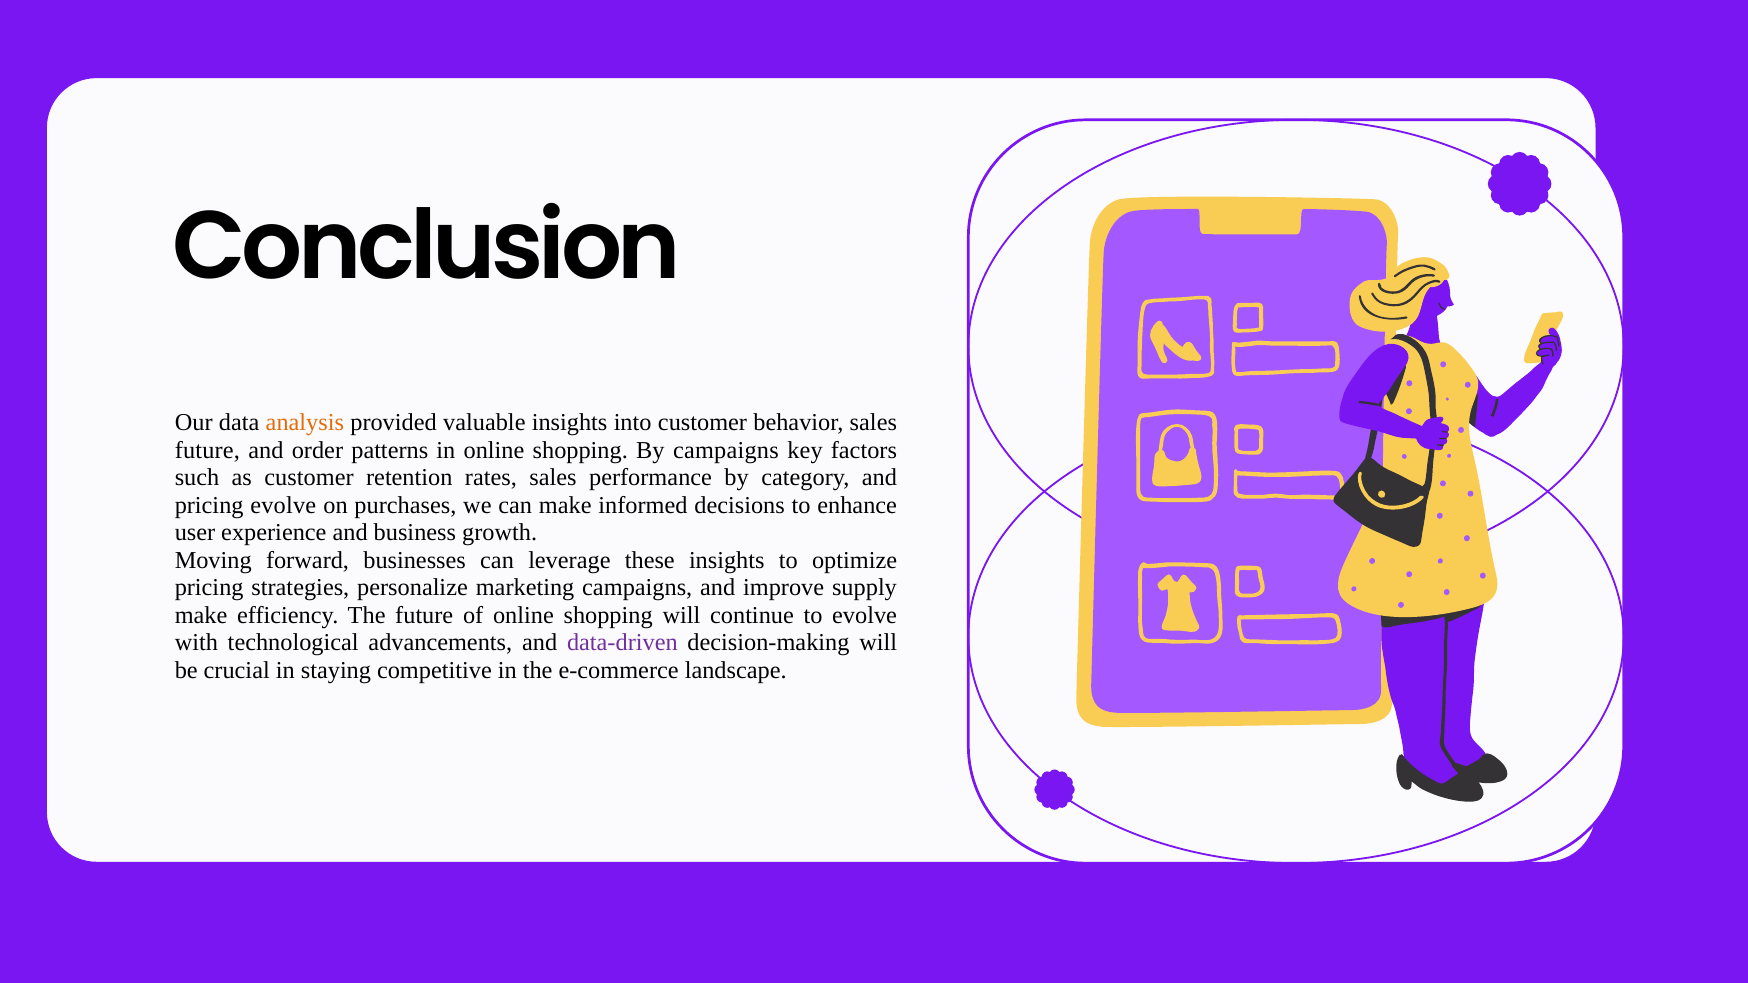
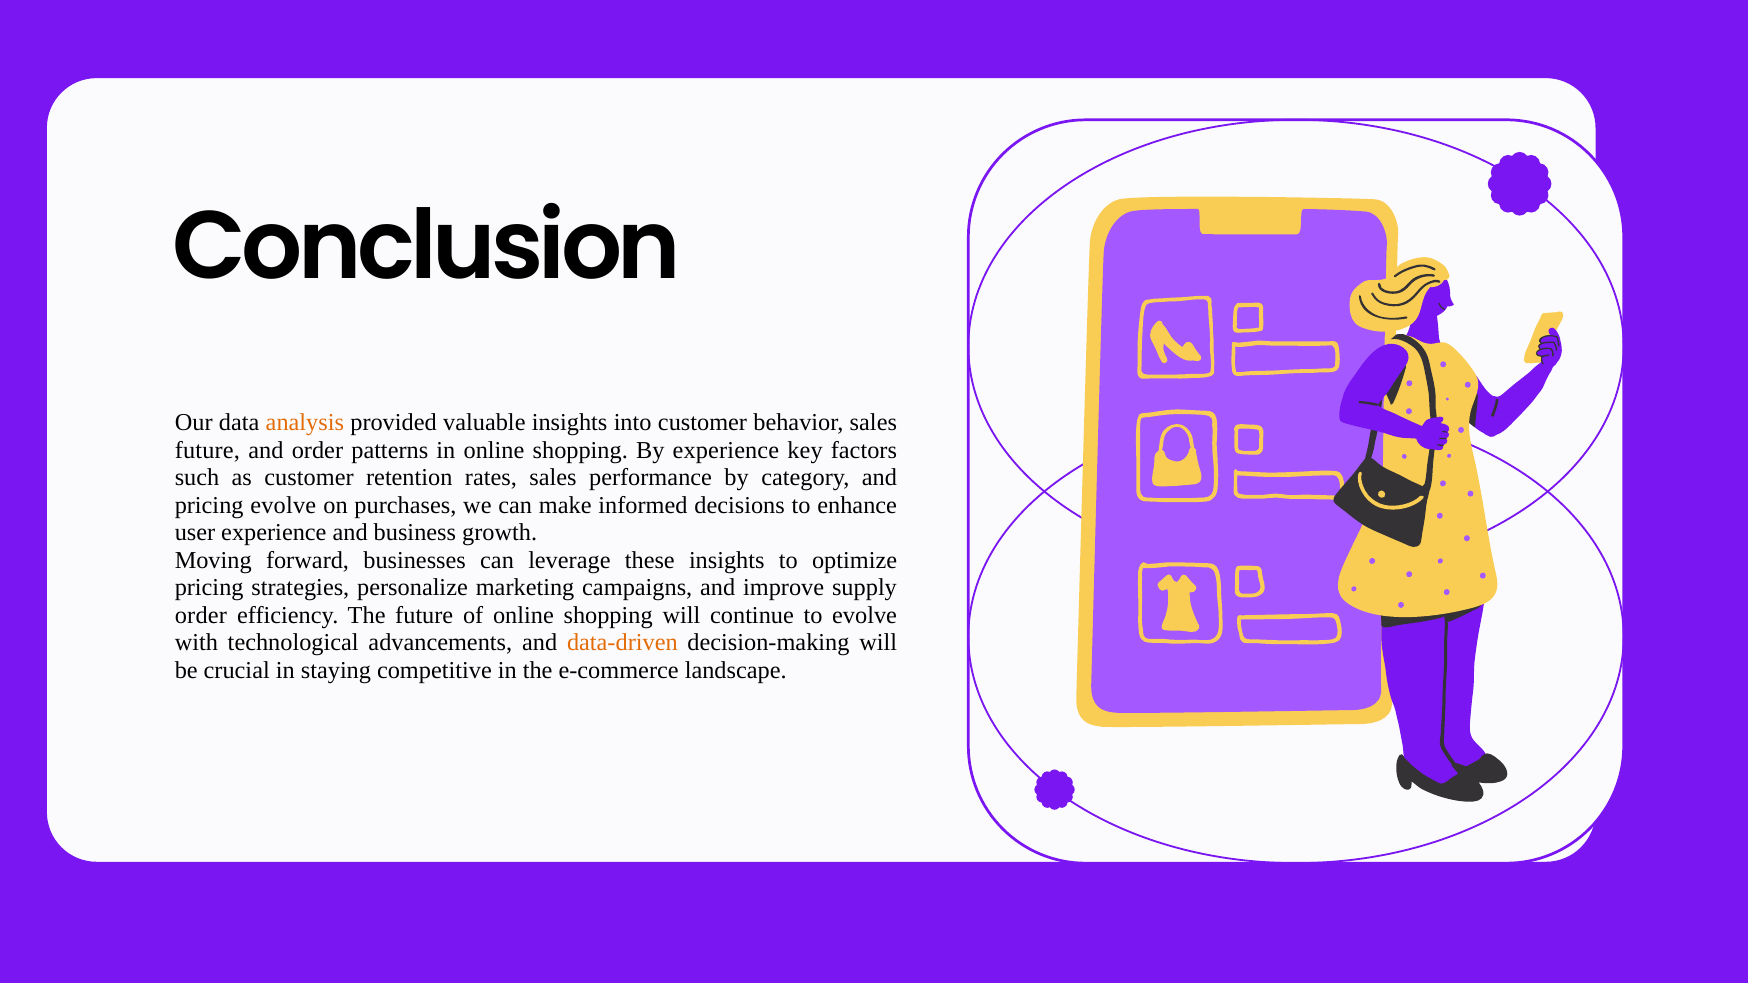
By campaigns: campaigns -> experience (726, 450)
make: make -> order (201, 616)
data-driven colour: purple -> orange (622, 643)
